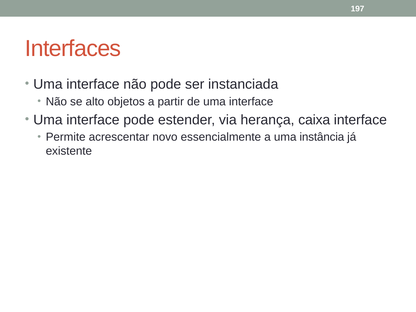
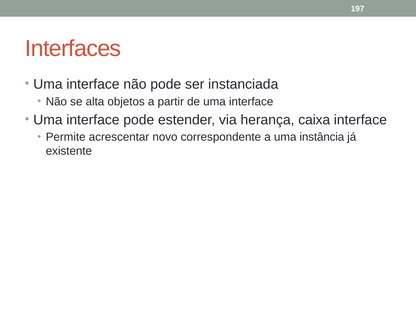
alto: alto -> alta (95, 102)
essencialmente: essencialmente -> correspondente (221, 137)
